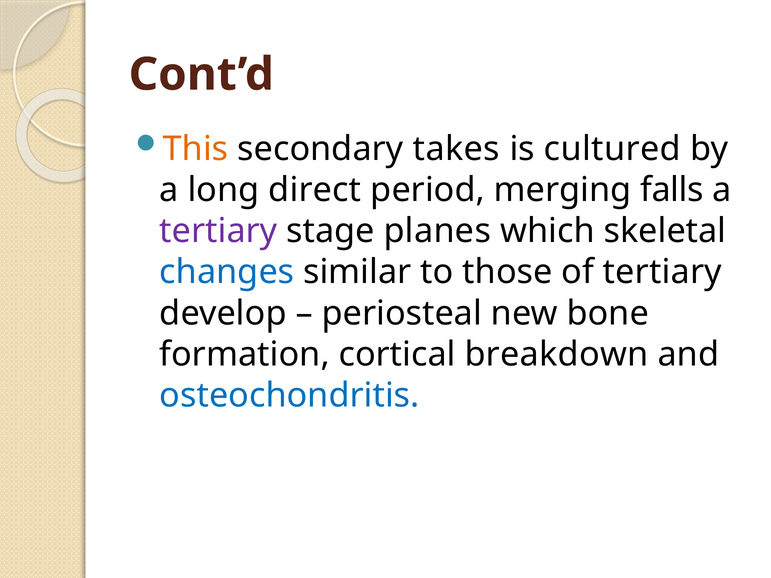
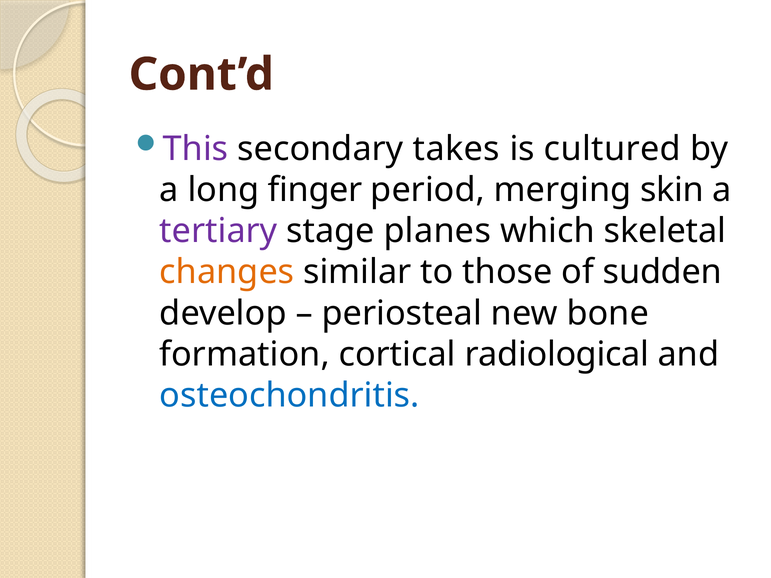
This colour: orange -> purple (196, 149)
direct: direct -> finger (315, 190)
falls: falls -> skin (672, 190)
changes colour: blue -> orange (227, 272)
of tertiary: tertiary -> sudden (662, 272)
breakdown: breakdown -> radiological (557, 354)
